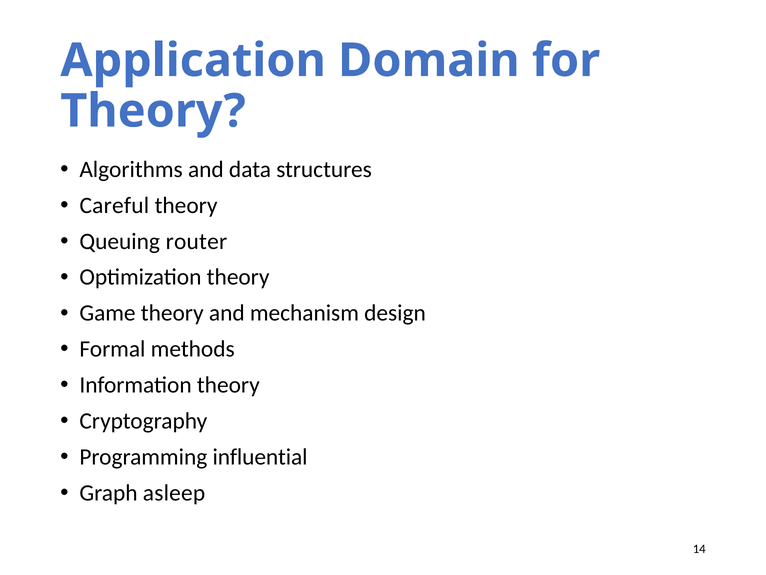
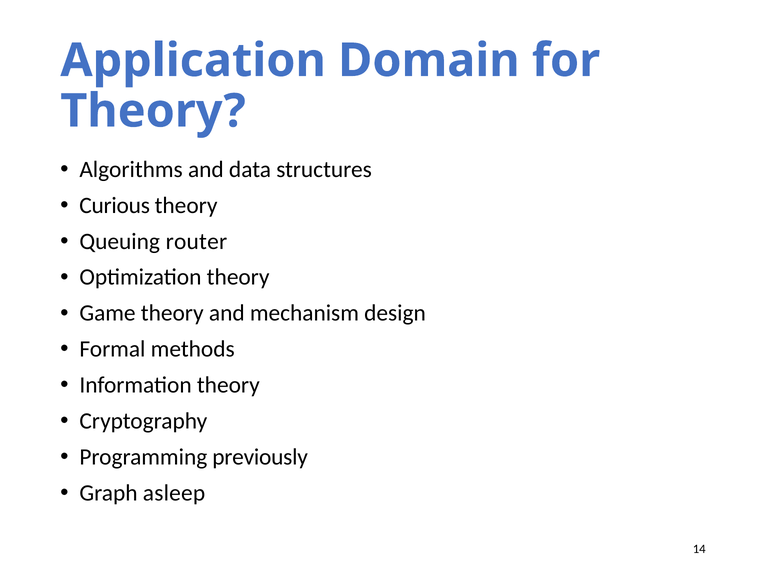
Careful: Careful -> Curious (115, 205)
influential: influential -> previously (260, 457)
